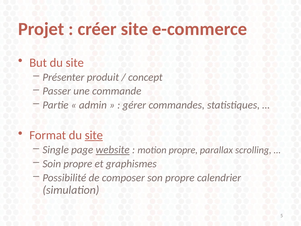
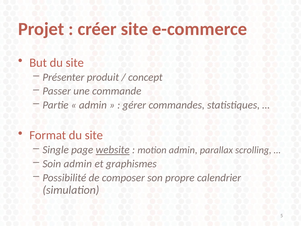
site underline: present -> none (94, 135)
motion propre: propre -> admin (183, 150)
Soin propre: propre -> admin (78, 164)
